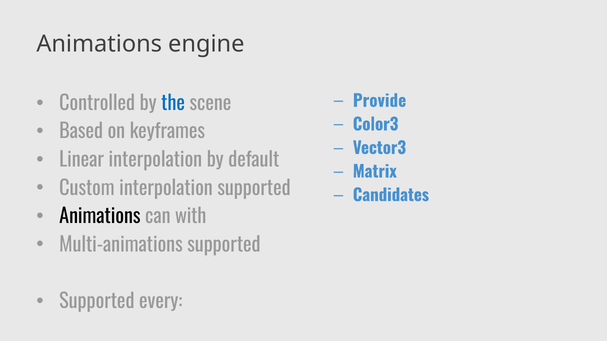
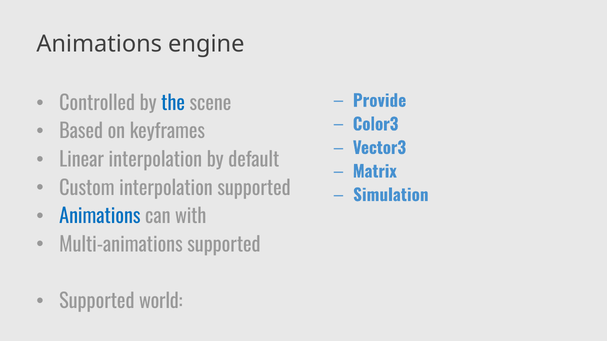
Candidates: Candidates -> Simulation (391, 196)
Animations colour: black -> blue (100, 217)
every: every -> world (161, 302)
